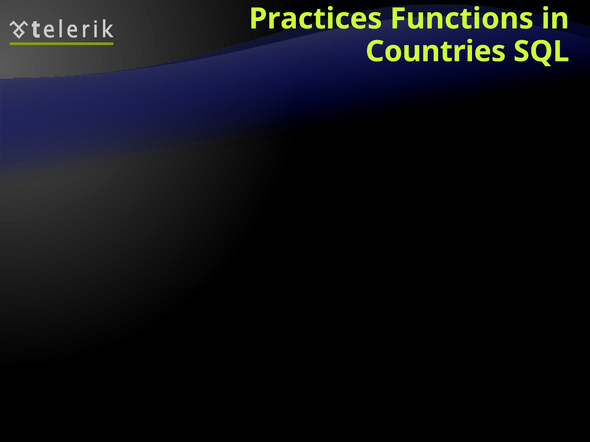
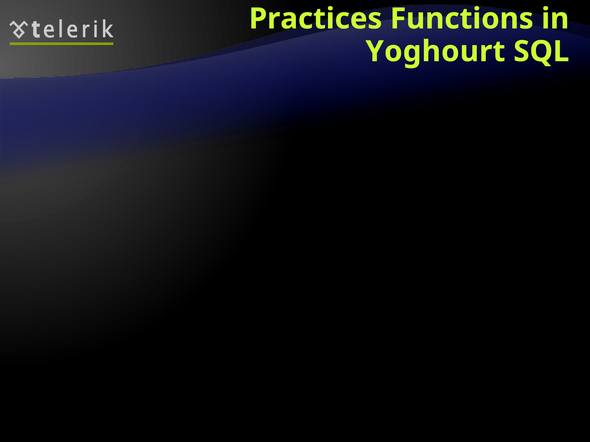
Countries: Countries -> Yoghourt (435, 52)
